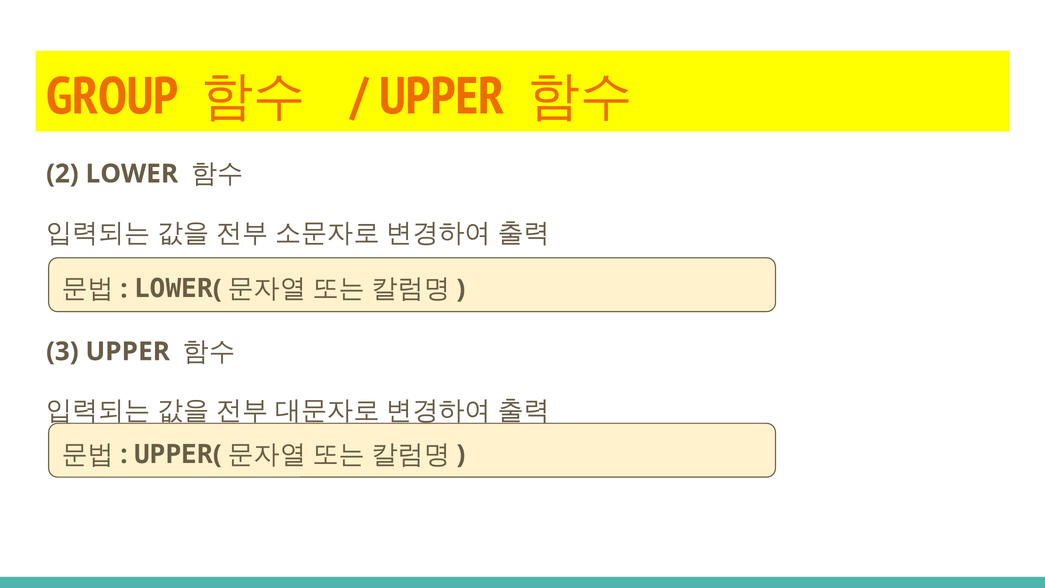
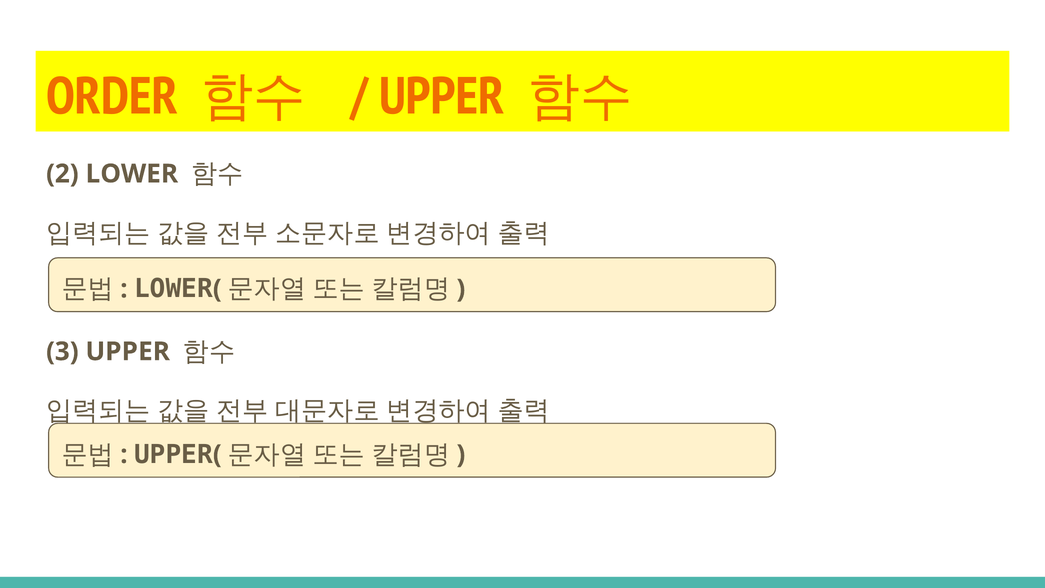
GROUP: GROUP -> ORDER (112, 96)
